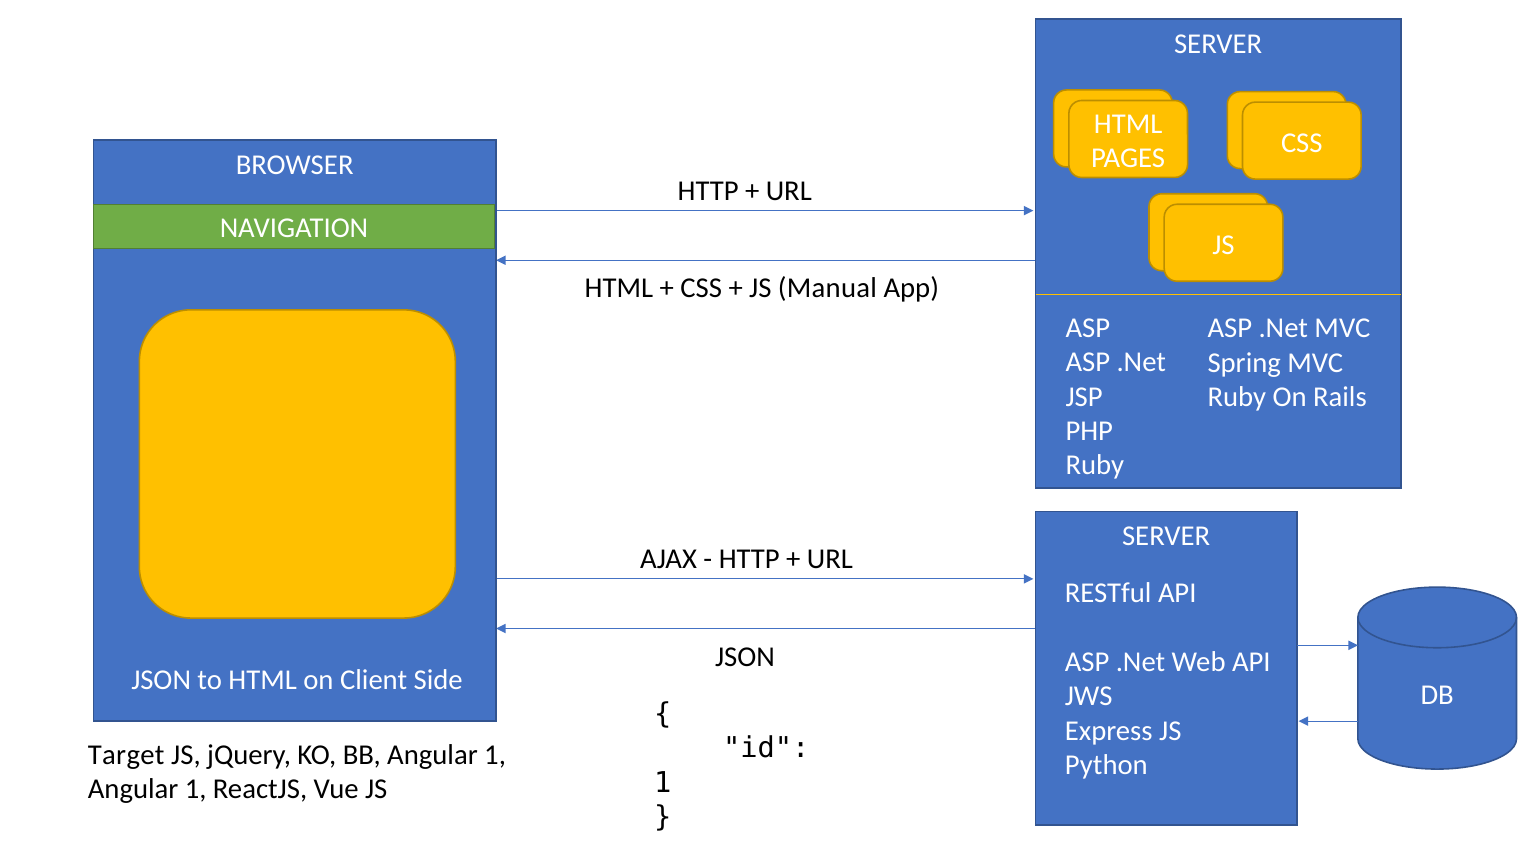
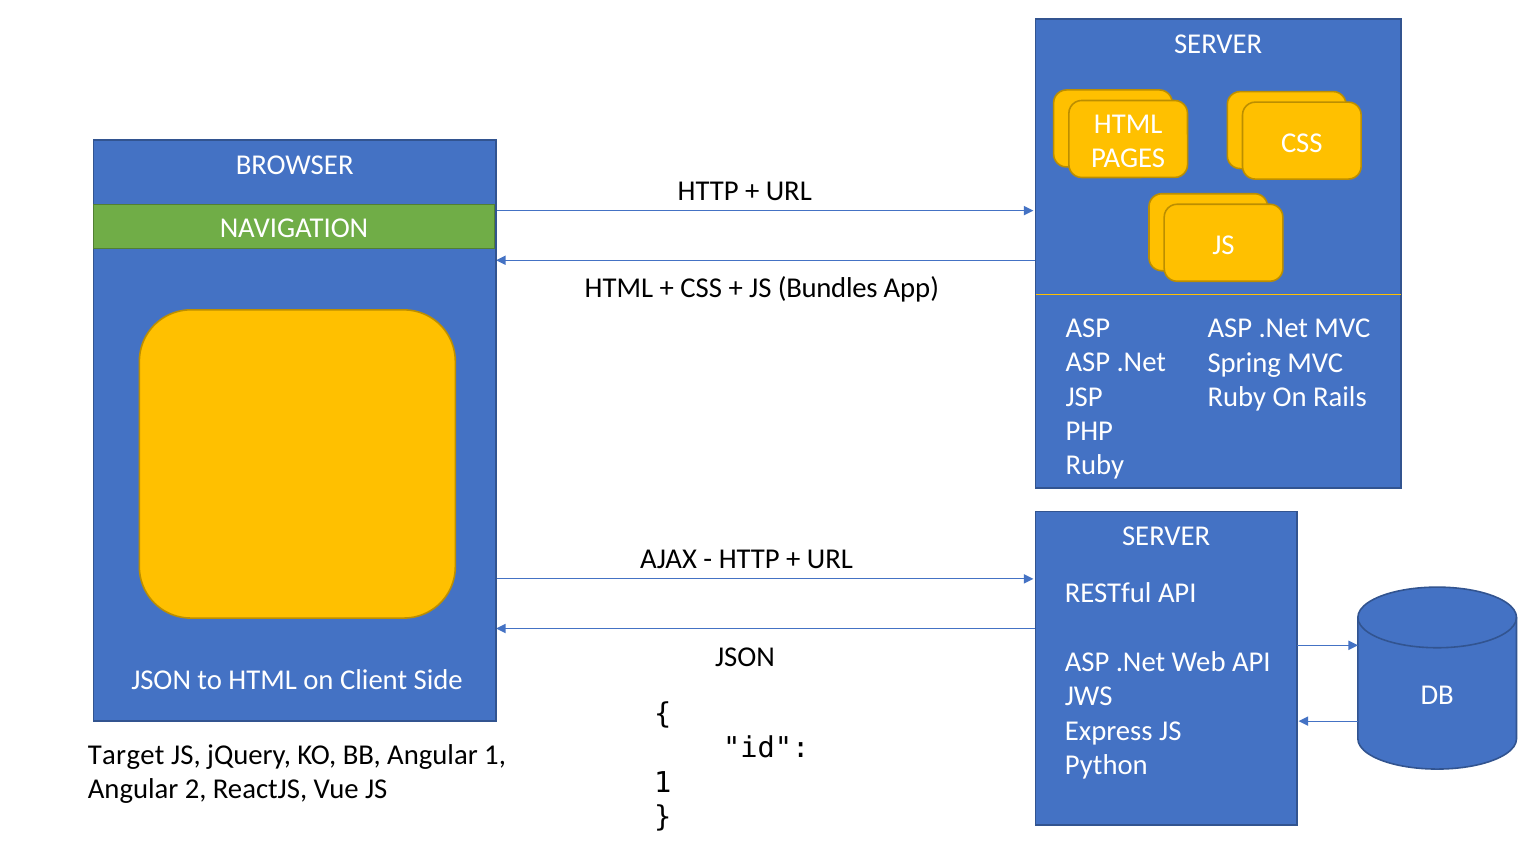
Manual: Manual -> Bundles (828, 288)
1: 1 -> 2 (196, 790)
